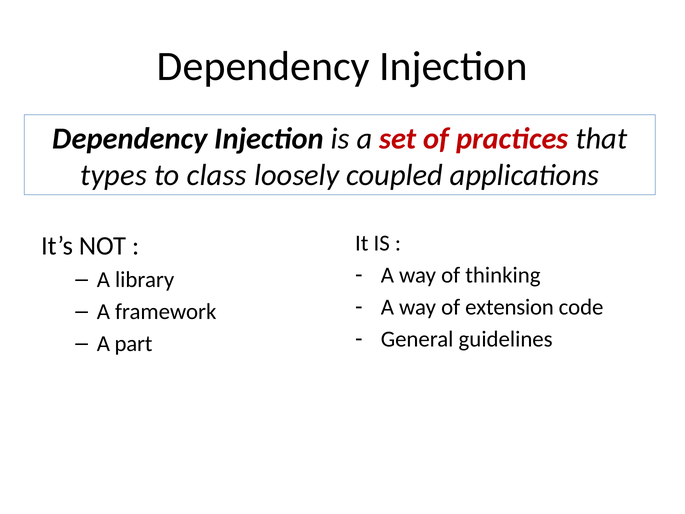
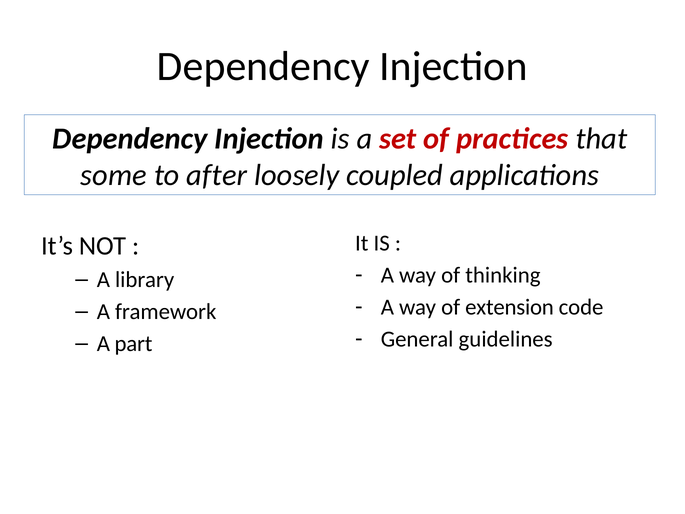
types: types -> some (114, 175)
class: class -> after (217, 175)
